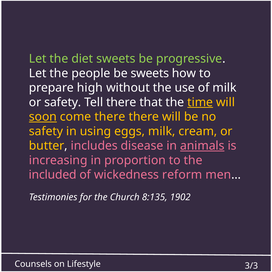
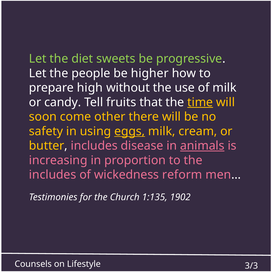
be sweets: sweets -> higher (150, 73)
or safety: safety -> candy (63, 102)
Tell there: there -> fruits (121, 102)
soon underline: present -> none (43, 117)
come there: there -> other (110, 117)
eggs underline: none -> present (130, 131)
included: included -> includes (53, 175)
8:135: 8:135 -> 1:135 (155, 197)
